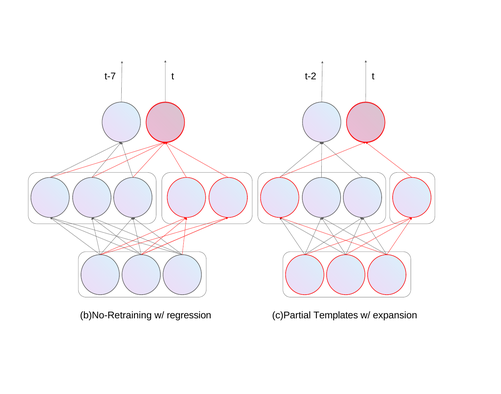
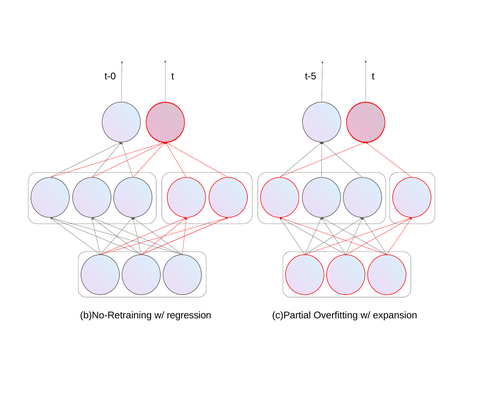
t-7: t-7 -> t-0 (110, 76)
t-2: t-2 -> t-5 (311, 76)
Templates: Templates -> Overfitting (336, 316)
